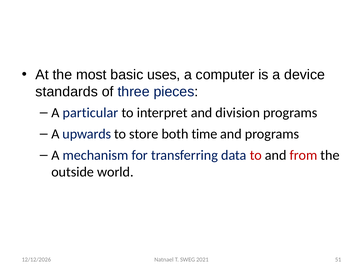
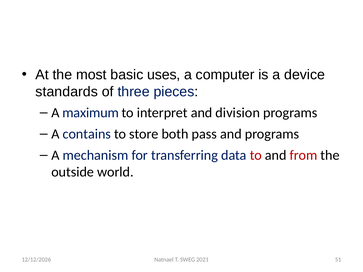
particular: particular -> maximum (91, 113)
upwards: upwards -> contains (87, 134)
time: time -> pass (204, 134)
